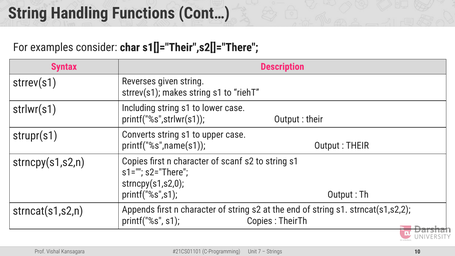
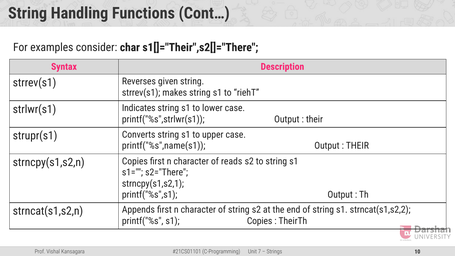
Including: Including -> Indicates (139, 108)
scanf: scanf -> reads (232, 161)
strncpy(s1,s2,0: strncpy(s1,s2,0 -> strncpy(s1,s2,1 (153, 184)
